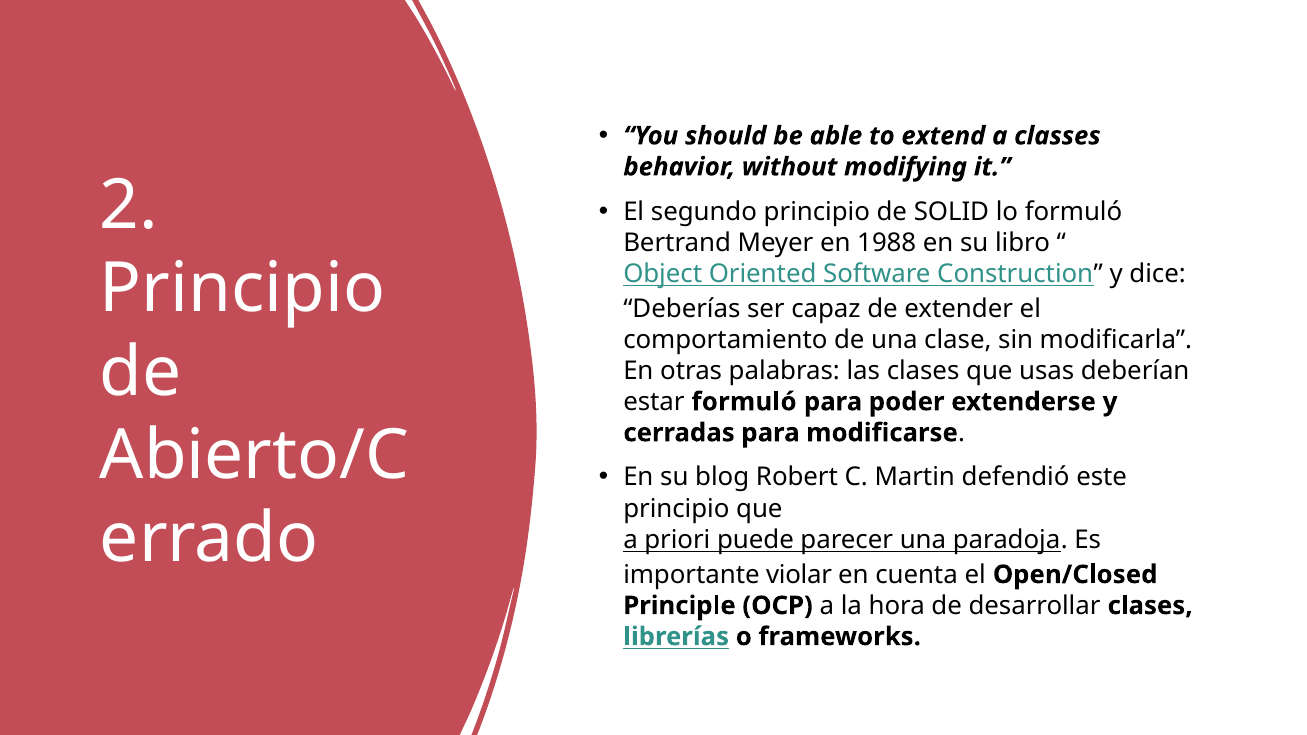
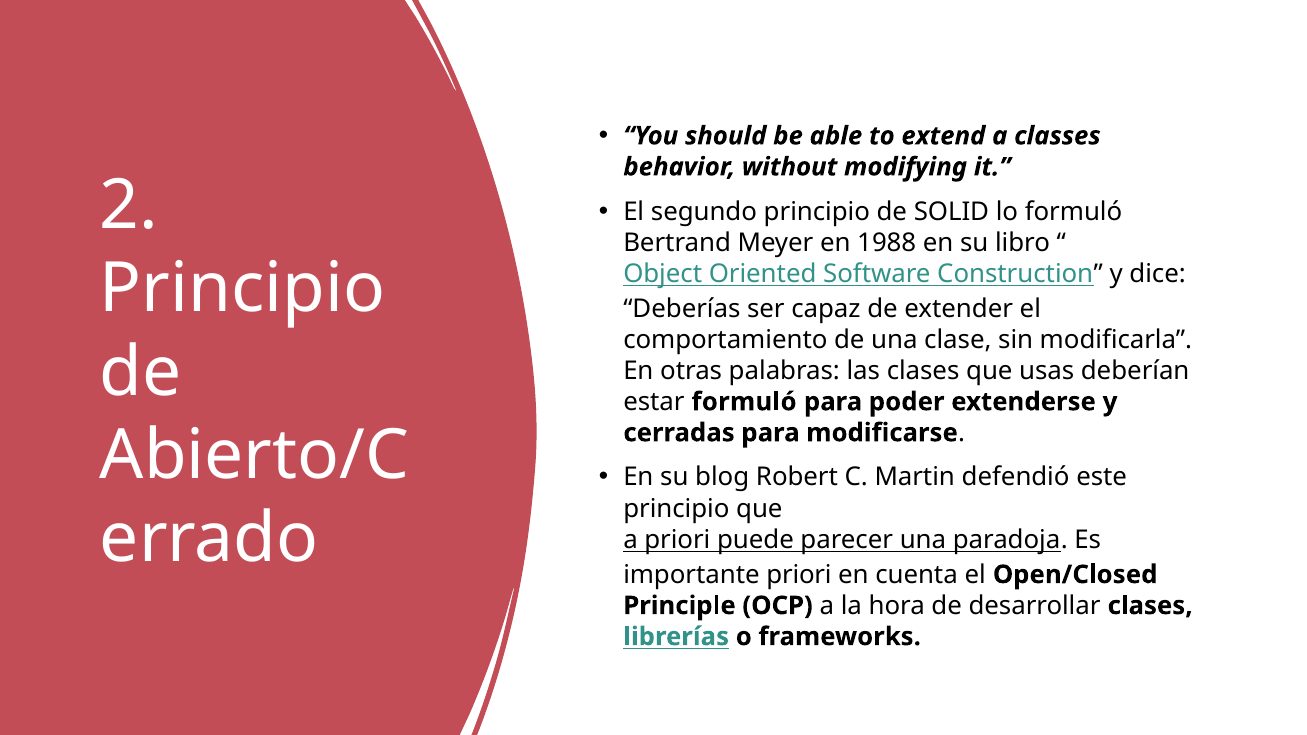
importante violar: violar -> priori (799, 575)
